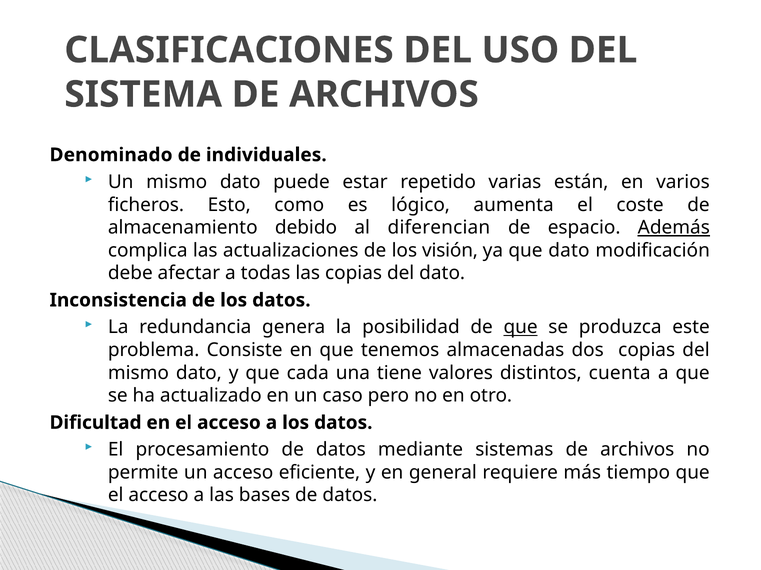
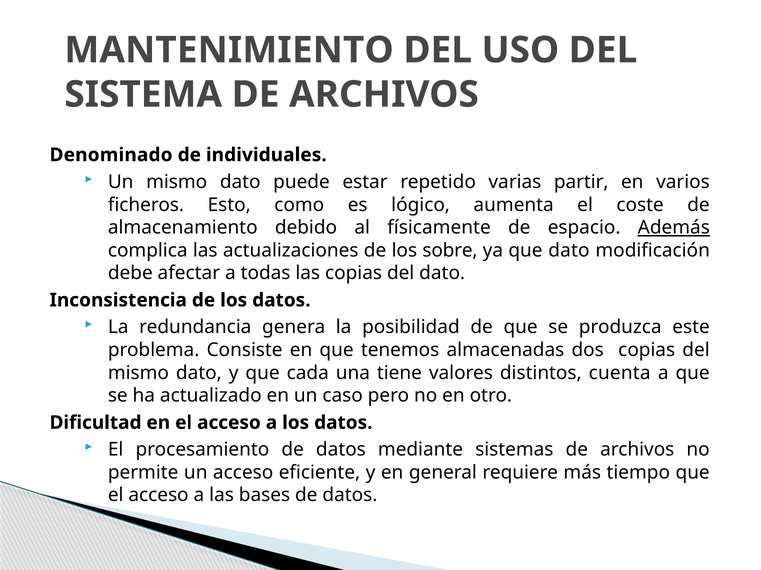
CLASIFICACIONES: CLASIFICACIONES -> MANTENIMIENTO (229, 50)
están: están -> partir (581, 182)
diferencian: diferencian -> físicamente (439, 228)
visión: visión -> sobre (450, 251)
que underline: present -> none (521, 328)
